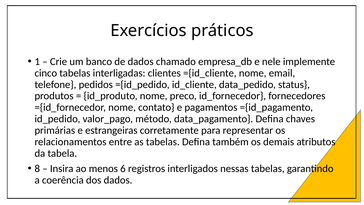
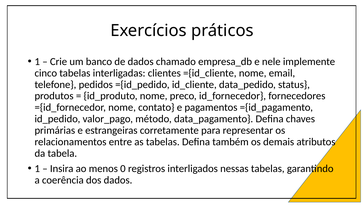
8: 8 -> 1 (37, 168)
6: 6 -> 0 (123, 168)
